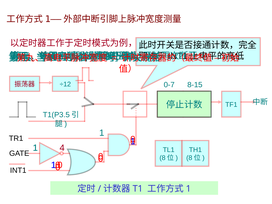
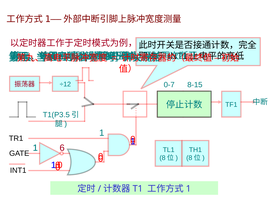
4: 4 -> 6 (62, 148)
